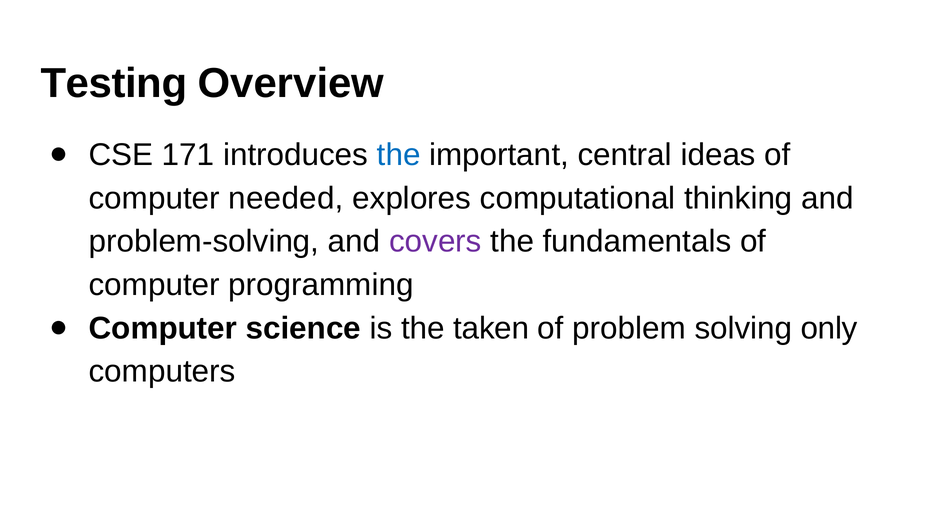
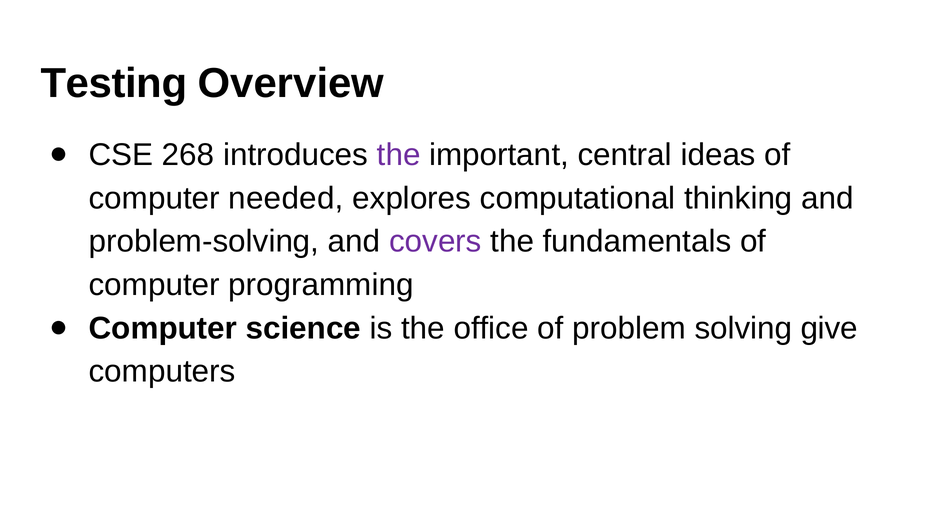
171: 171 -> 268 (188, 155)
the colour: blue -> purple (399, 155)
taken: taken -> office (491, 328)
only: only -> give (829, 328)
